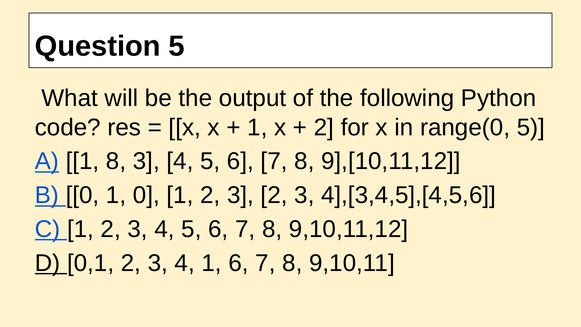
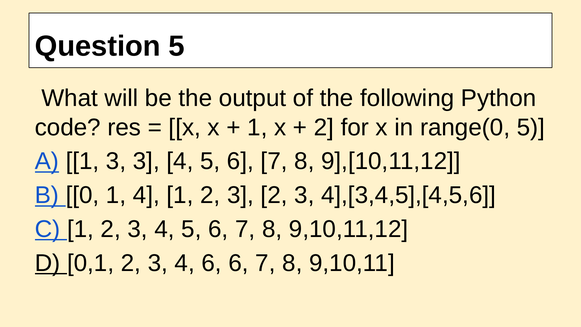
1 8: 8 -> 3 (116, 161)
1 0: 0 -> 4 (146, 195)
4 1: 1 -> 6 (212, 263)
